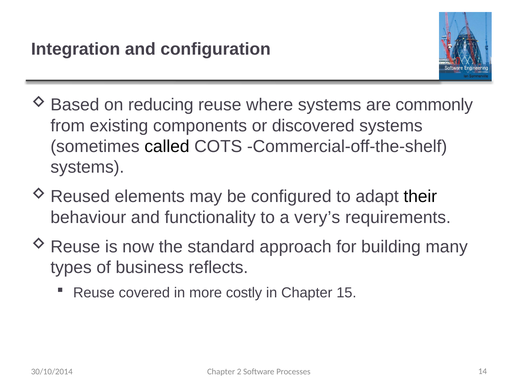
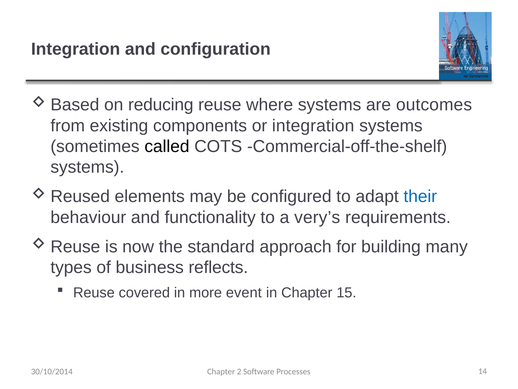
commonly: commonly -> outcomes (434, 105)
or discovered: discovered -> integration (313, 125)
their colour: black -> blue (420, 196)
costly: costly -> event (244, 292)
